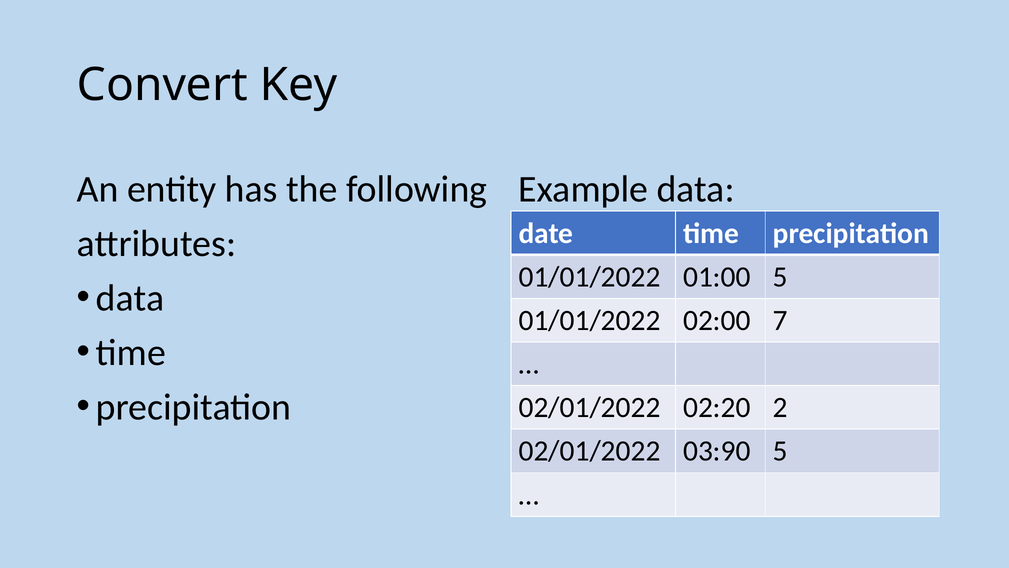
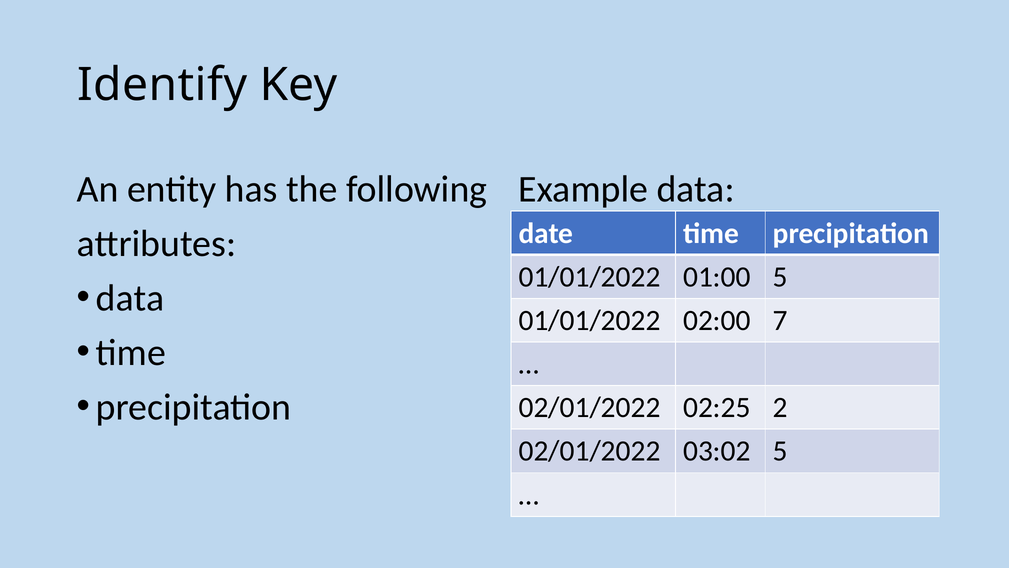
Convert: Convert -> Identify (162, 85)
02:20: 02:20 -> 02:25 (717, 407)
03:90: 03:90 -> 03:02 (717, 451)
